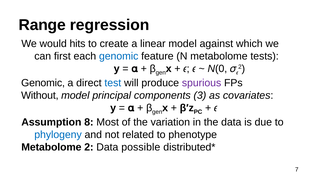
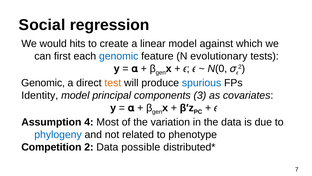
Range: Range -> Social (42, 25)
N metabolome: metabolome -> evolutionary (219, 56)
test colour: blue -> orange (113, 83)
spurious colour: purple -> blue (202, 83)
Without: Without -> Identity (40, 95)
8: 8 -> 4 (89, 122)
Metabolome: Metabolome -> Competition (51, 147)
